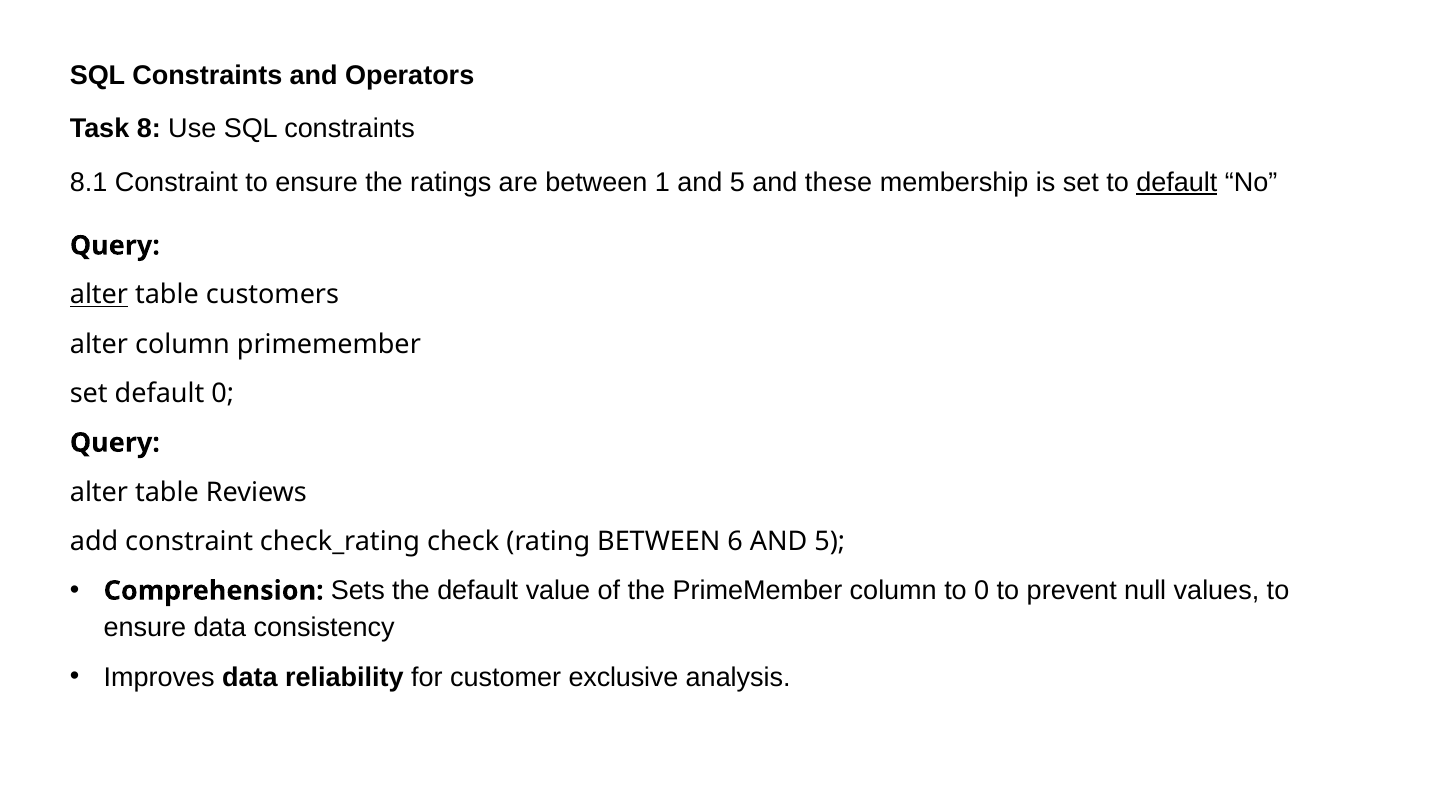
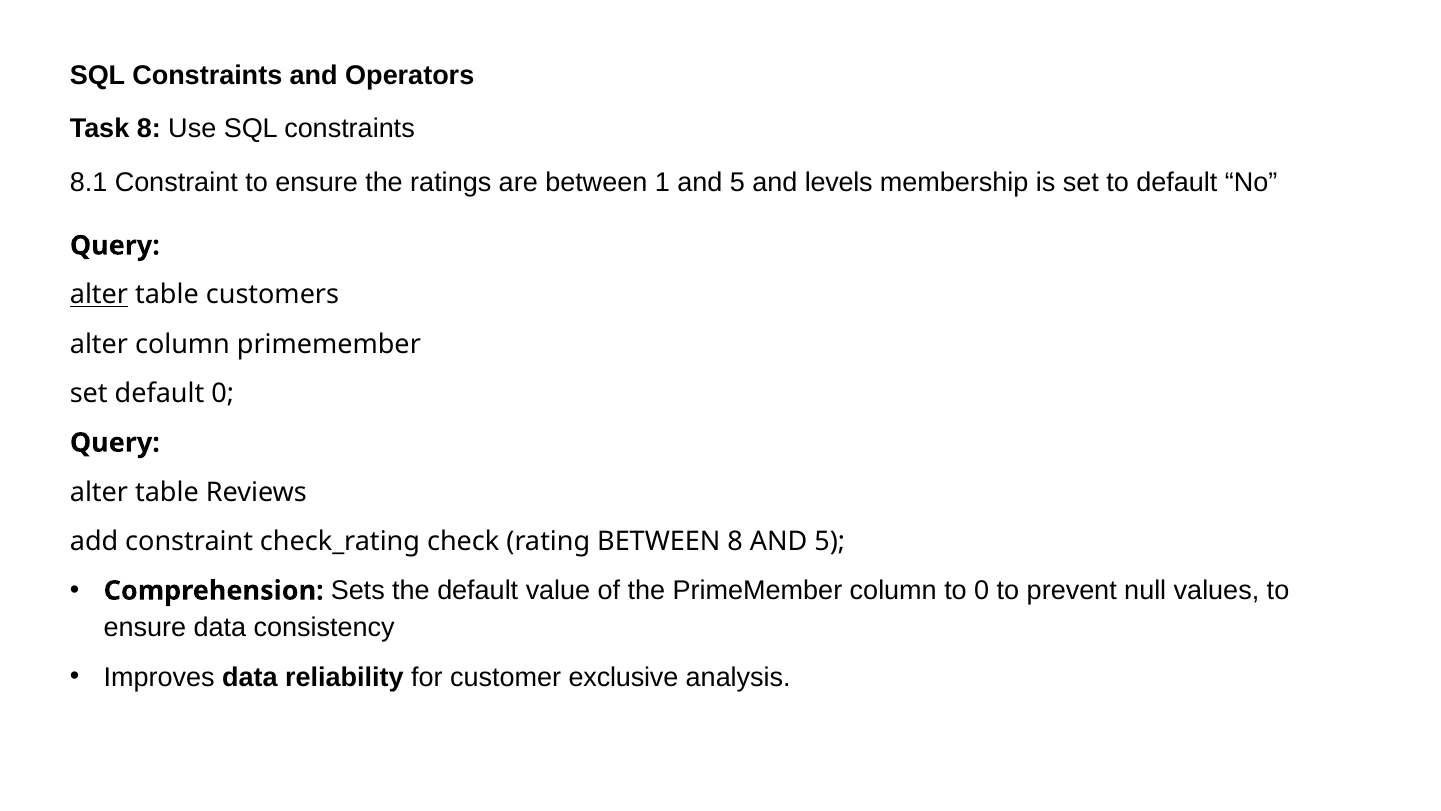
these: these -> levels (839, 182)
default underline: present -> none (1177, 182)
BETWEEN 6: 6 -> 8 (735, 541)
